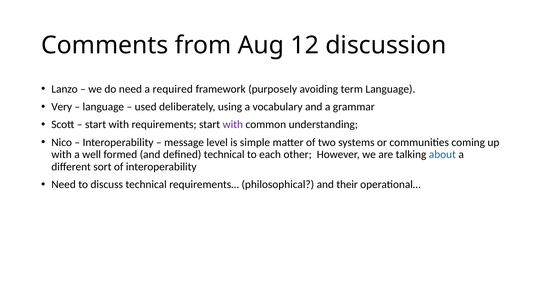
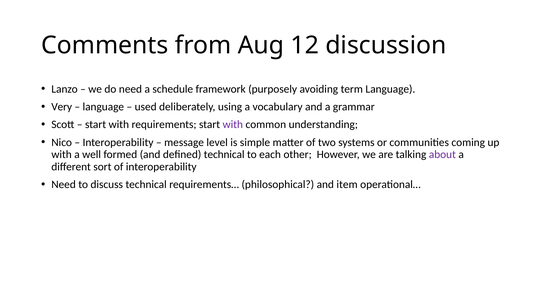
required: required -> schedule (173, 89)
about colour: blue -> purple (442, 155)
their: their -> item (347, 185)
